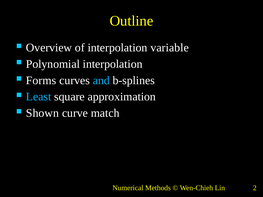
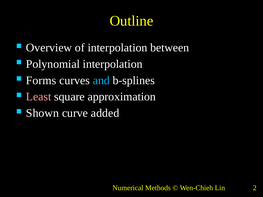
variable: variable -> between (170, 48)
Least colour: light blue -> pink (39, 97)
match: match -> added (105, 113)
